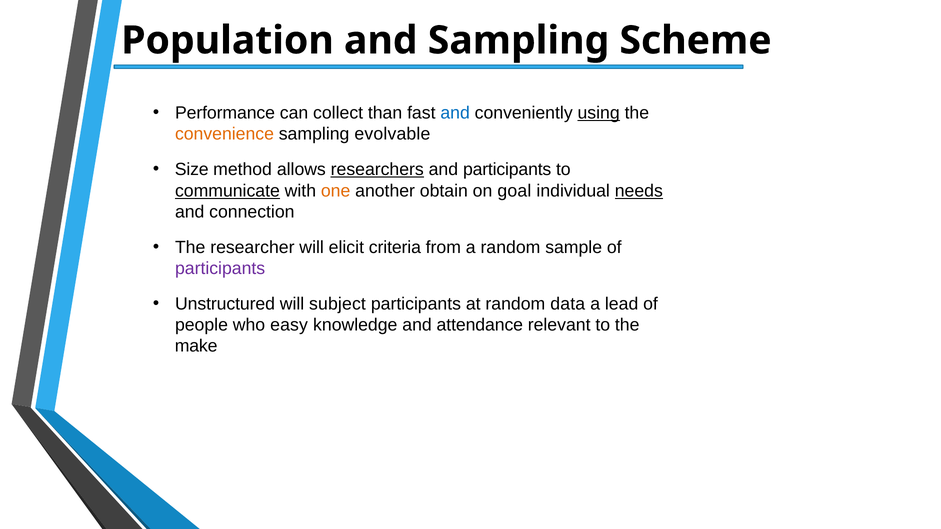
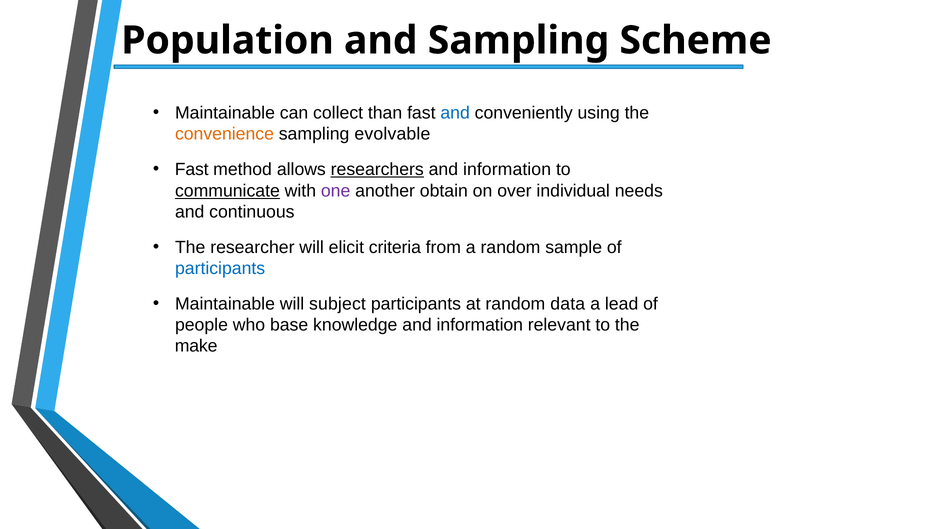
Performance: Performance -> Maintainable (225, 113)
using underline: present -> none (599, 113)
Size: Size -> Fast (192, 170)
participants: participants -> information (507, 170)
one colour: orange -> purple (336, 191)
goal: goal -> over (514, 191)
needs underline: present -> none (639, 191)
connection: connection -> continuous (252, 212)
participants colour: purple -> blue (220, 269)
Unstructured: Unstructured -> Maintainable (225, 304)
easy: easy -> base (289, 325)
knowledge and attendance: attendance -> information (480, 325)
